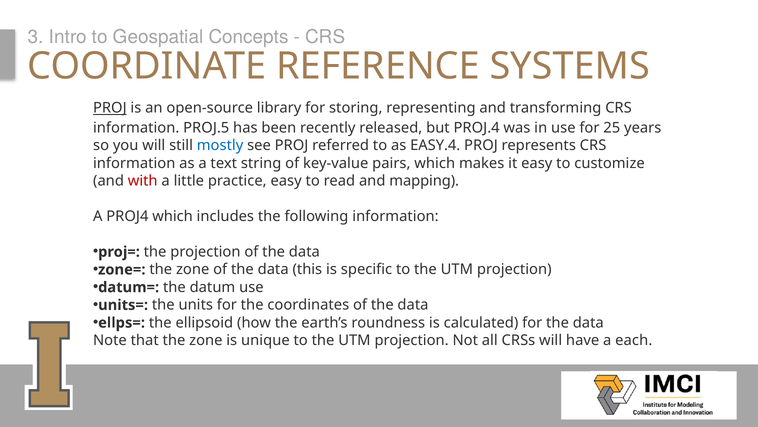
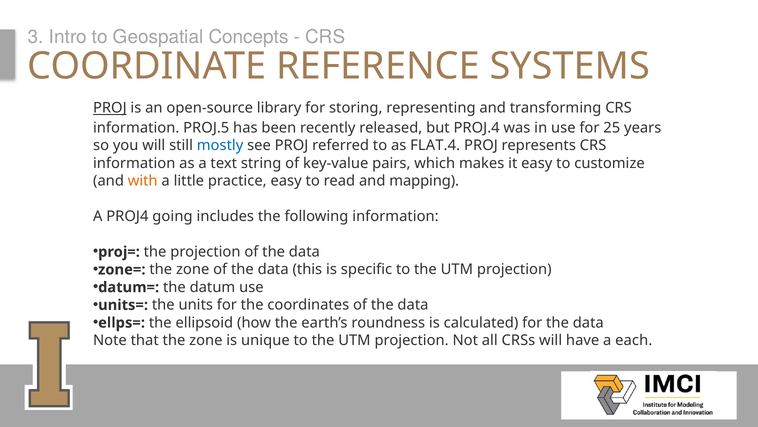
EASY.4: EASY.4 -> FLAT.4 (435, 145)
with colour: red -> orange (143, 181)
PROJ4 which: which -> going (172, 216)
